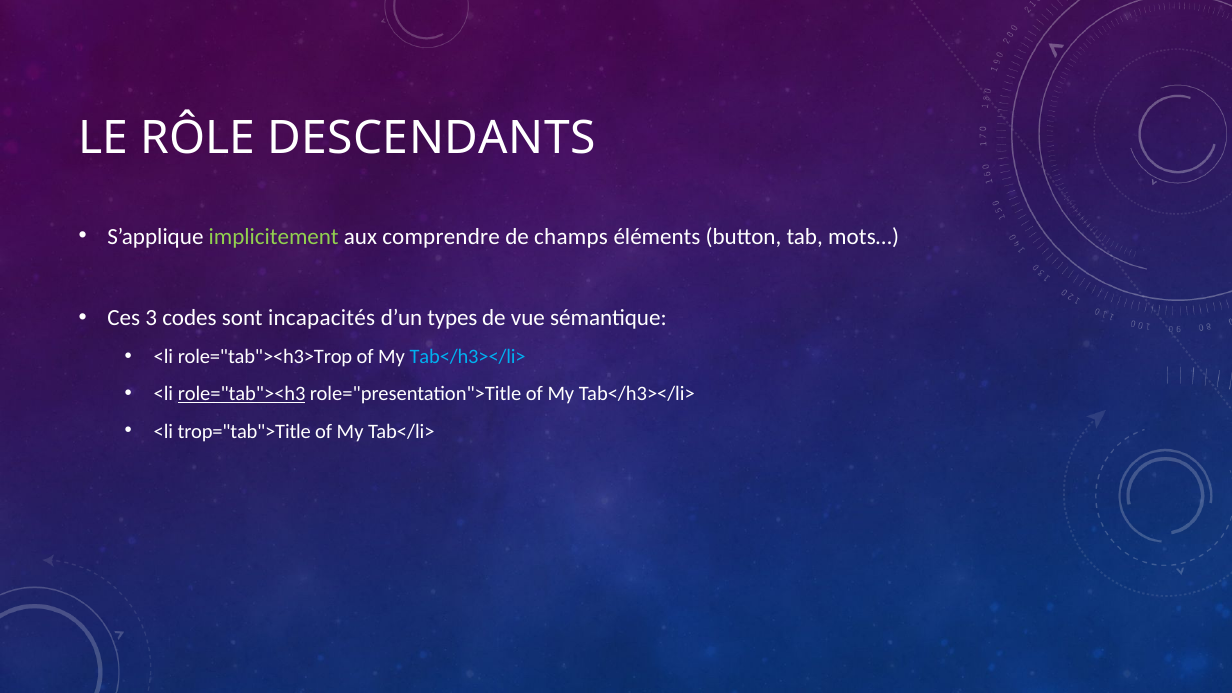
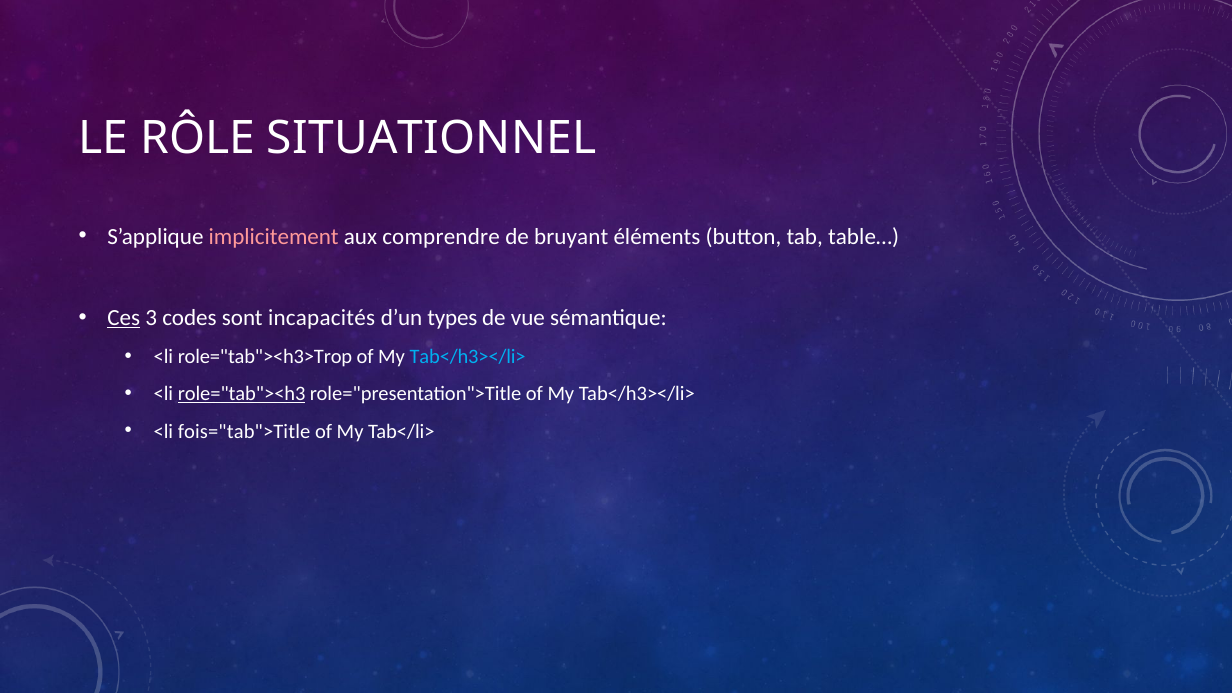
DESCENDANTS: DESCENDANTS -> SITUATIONNEL (432, 138)
implicitement colour: light green -> pink (274, 237)
champs: champs -> bruyant (571, 237)
mots…: mots… -> table… (864, 237)
Ces underline: none -> present (124, 318)
trop="tab">Title: trop="tab">Title -> fois="tab">Title (244, 431)
